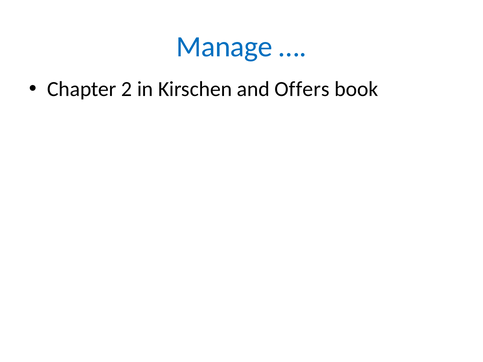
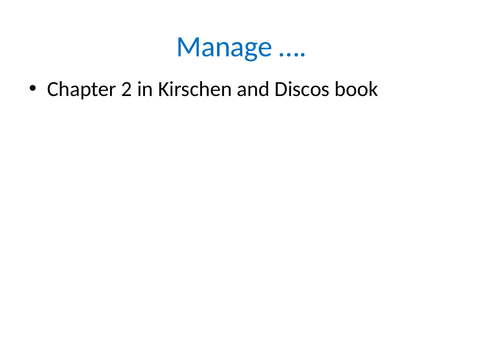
Offers: Offers -> Discos (302, 89)
